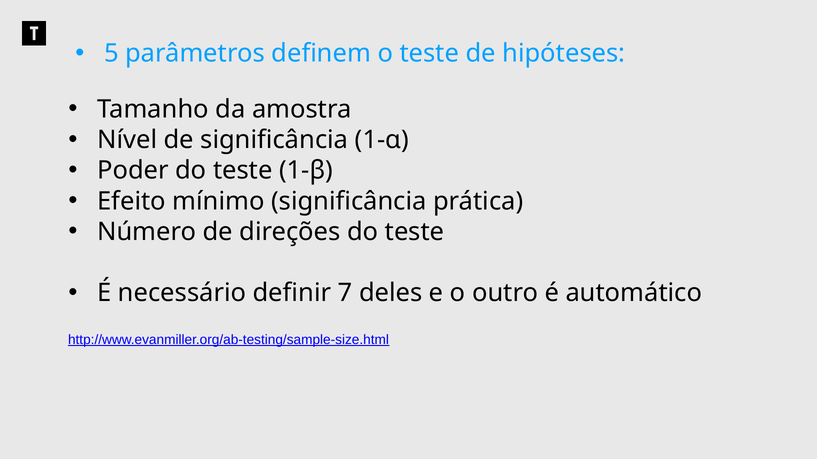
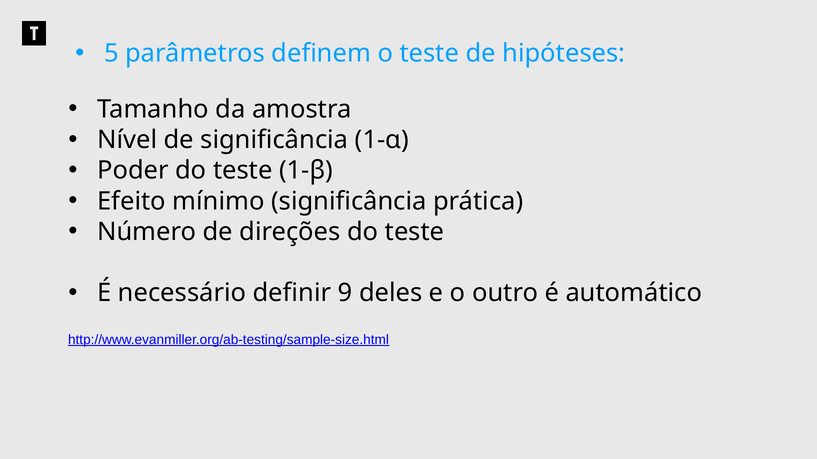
7: 7 -> 9 (345, 293)
